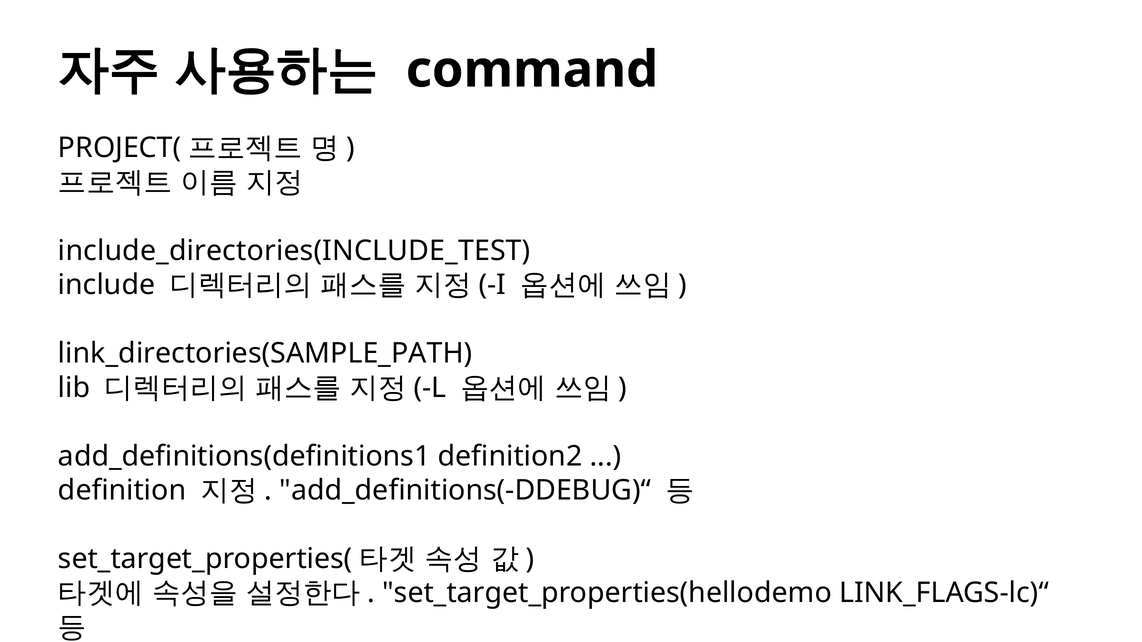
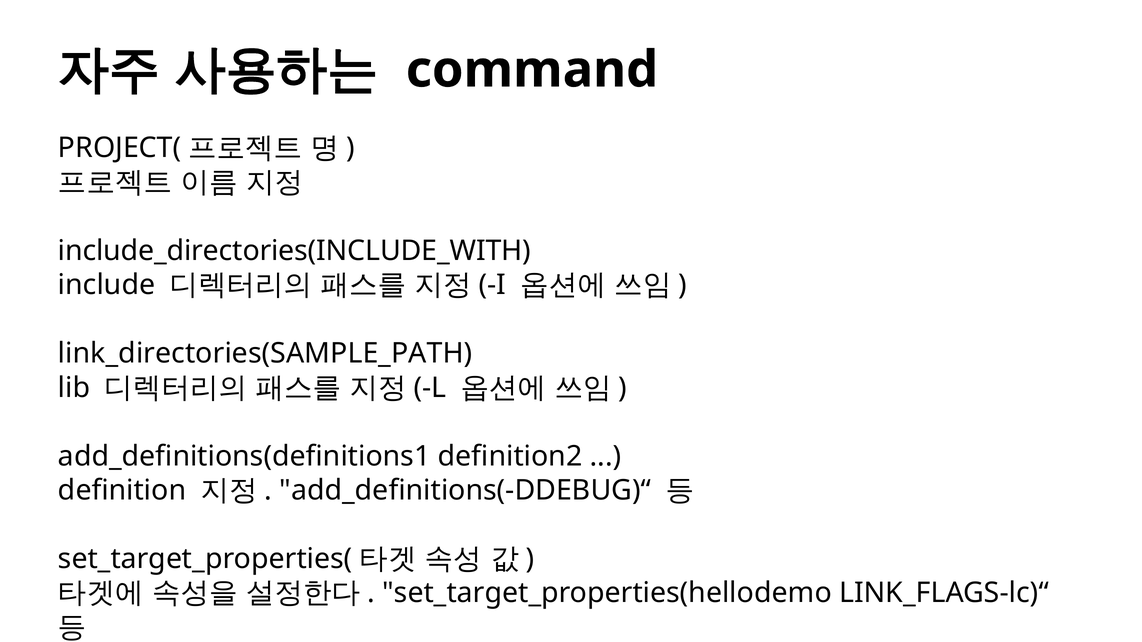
include_directories(INCLUDE_TEST: include_directories(INCLUDE_TEST -> include_directories(INCLUDE_WITH (294, 251)
